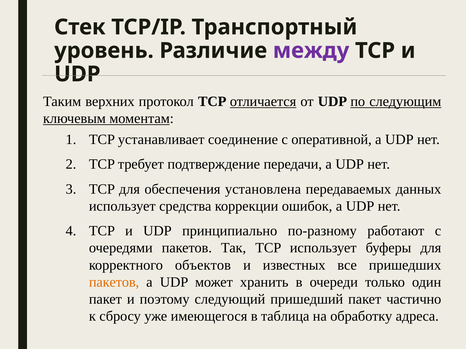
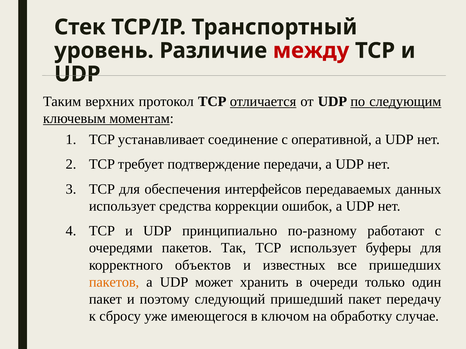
между colour: purple -> red (311, 51)
установлена: установлена -> интерфейсов (263, 189)
частично: частично -> передачу (414, 300)
таблица: таблица -> ключом (285, 317)
адреса: адреса -> случае (417, 317)
